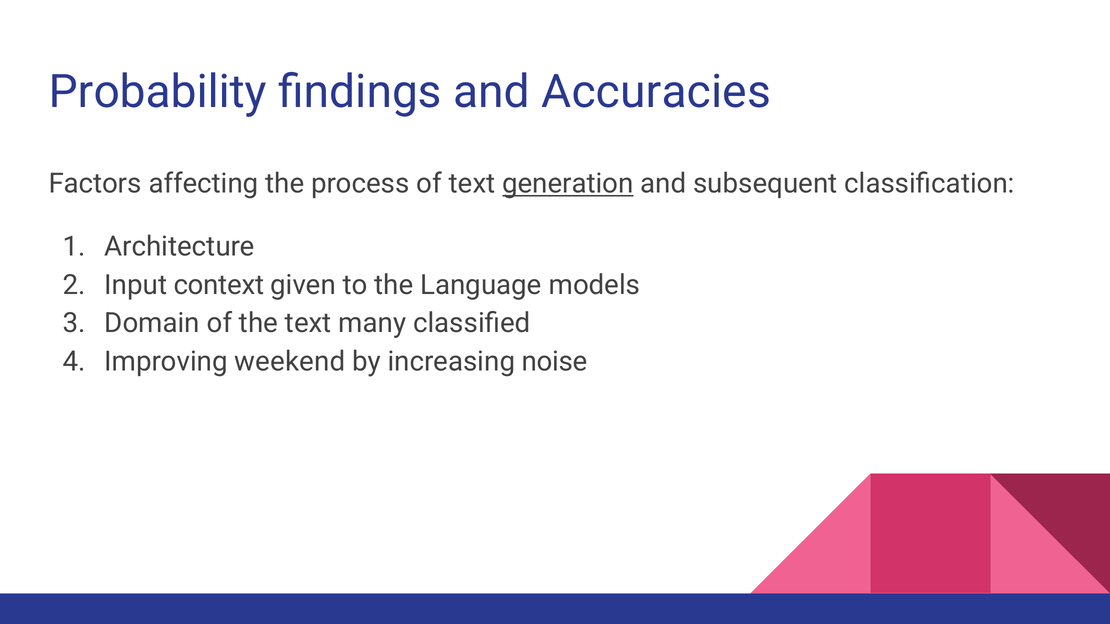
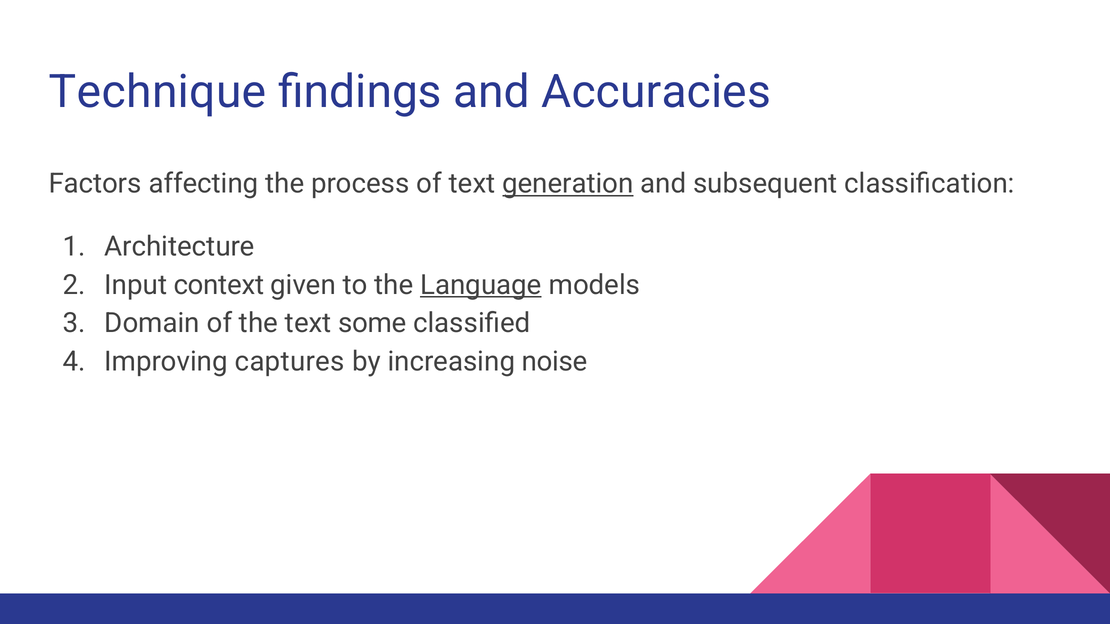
Probability: Probability -> Technique (158, 92)
Language underline: none -> present (481, 285)
many: many -> some (372, 323)
weekend: weekend -> captures (290, 362)
